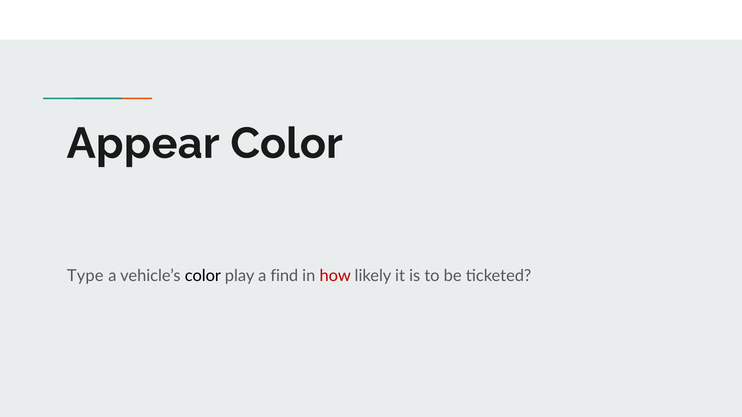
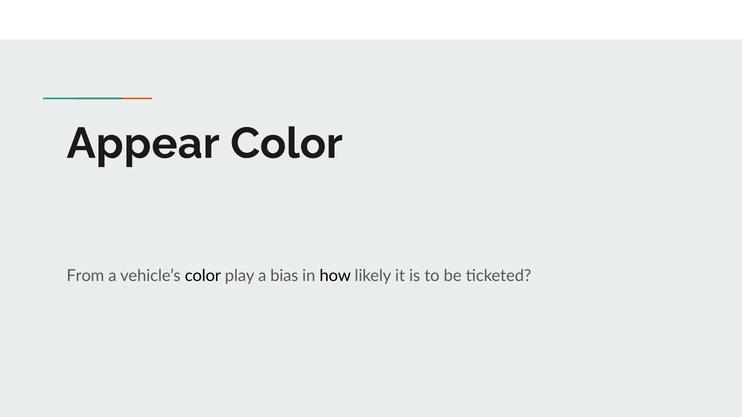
Type: Type -> From (85, 276)
find: find -> bias (284, 276)
how colour: red -> black (335, 276)
